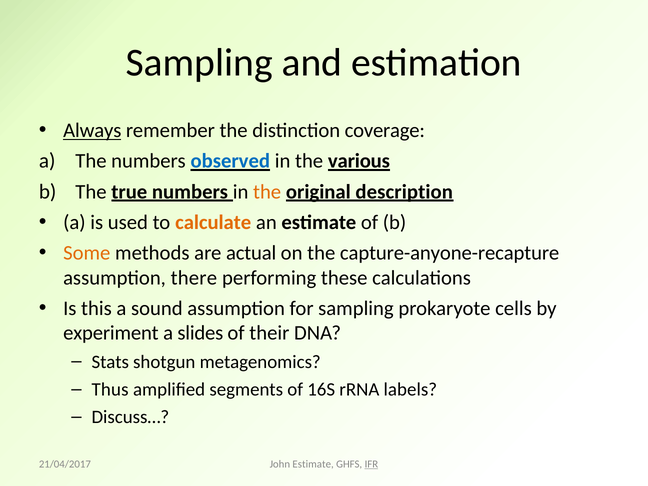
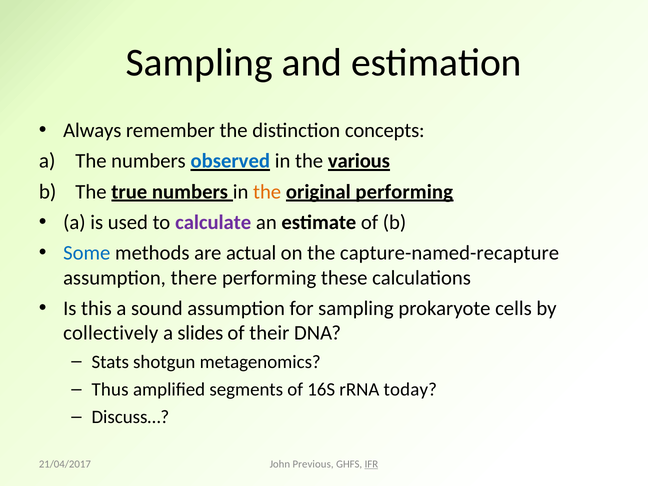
Always underline: present -> none (92, 131)
coverage: coverage -> concepts (385, 131)
original description: description -> performing (404, 192)
calculate colour: orange -> purple (213, 222)
Some colour: orange -> blue (87, 253)
capture-anyone-recapture: capture-anyone-recapture -> capture-named-recapture (450, 253)
experiment: experiment -> collectively (111, 333)
labels: labels -> today (410, 390)
John Estimate: Estimate -> Previous (313, 464)
